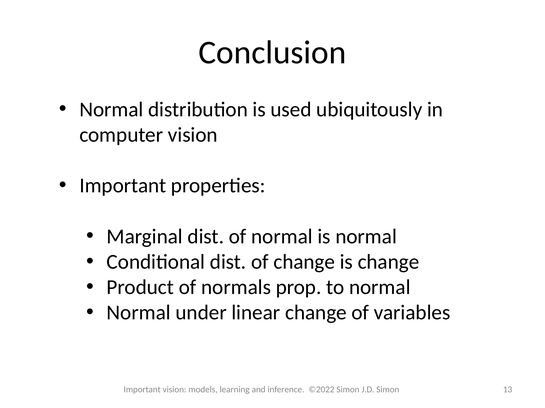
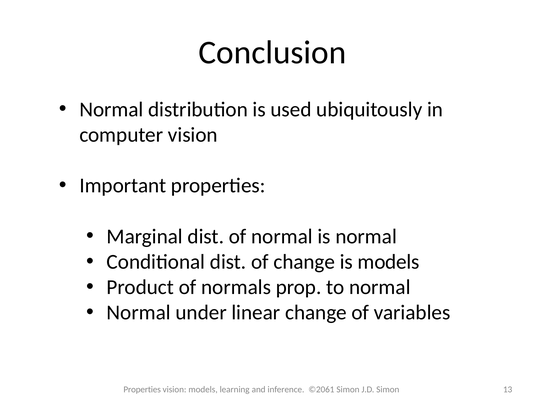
is change: change -> models (389, 262)
Important: Important -> Properties (142, 390)
©2022: ©2022 -> ©2061 (321, 390)
